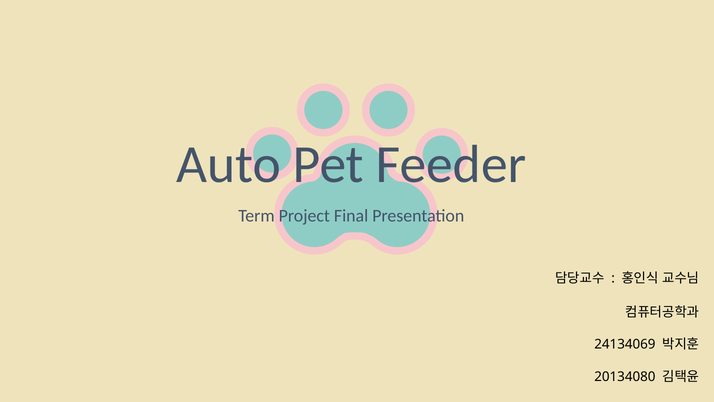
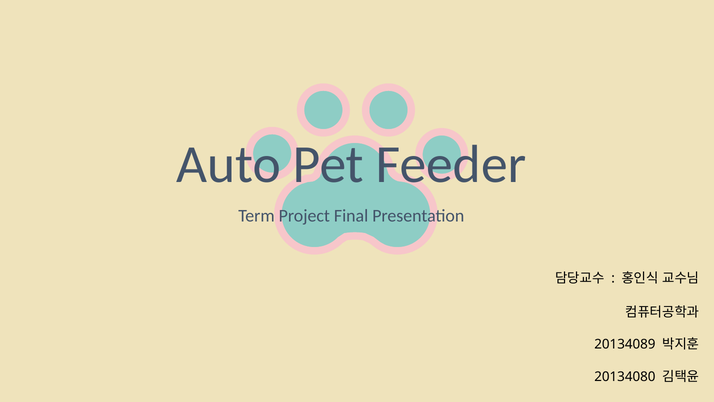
24134069: 24134069 -> 20134089 (625, 344)
